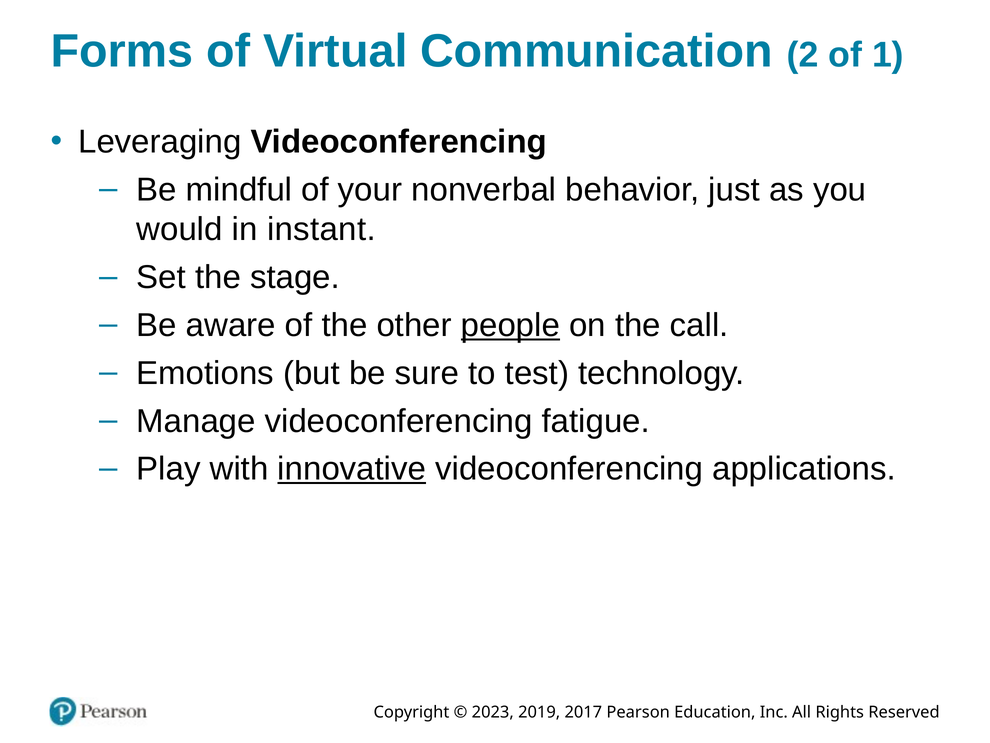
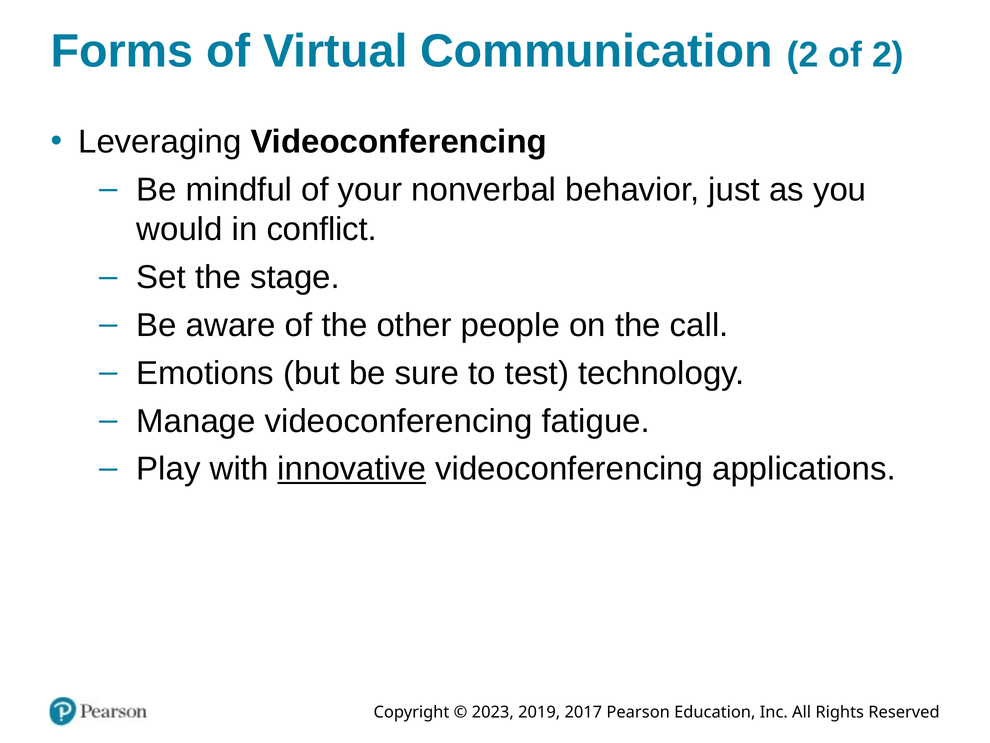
of 1: 1 -> 2 (888, 55)
instant: instant -> conflict (322, 229)
people underline: present -> none (510, 325)
